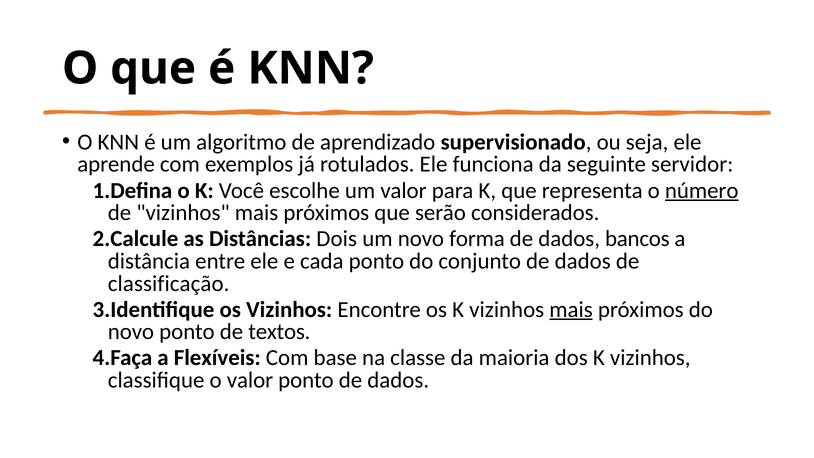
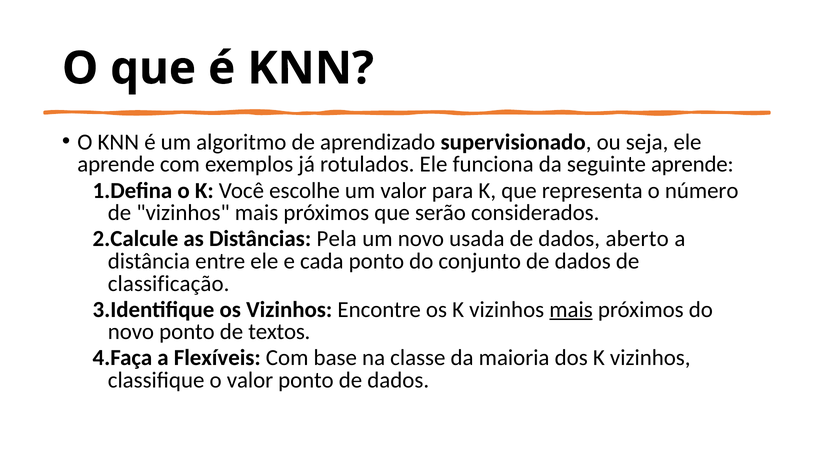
seguinte servidor: servidor -> aprende (692, 164)
número underline: present -> none (702, 190)
Dois: Dois -> Pela (337, 239)
forma: forma -> usada (477, 239)
bancos: bancos -> aberto (637, 239)
